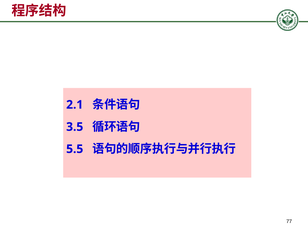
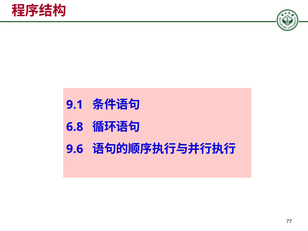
2.1: 2.1 -> 9.1 (75, 105)
3.5: 3.5 -> 6.8 (75, 127)
5.5: 5.5 -> 9.6 (75, 149)
